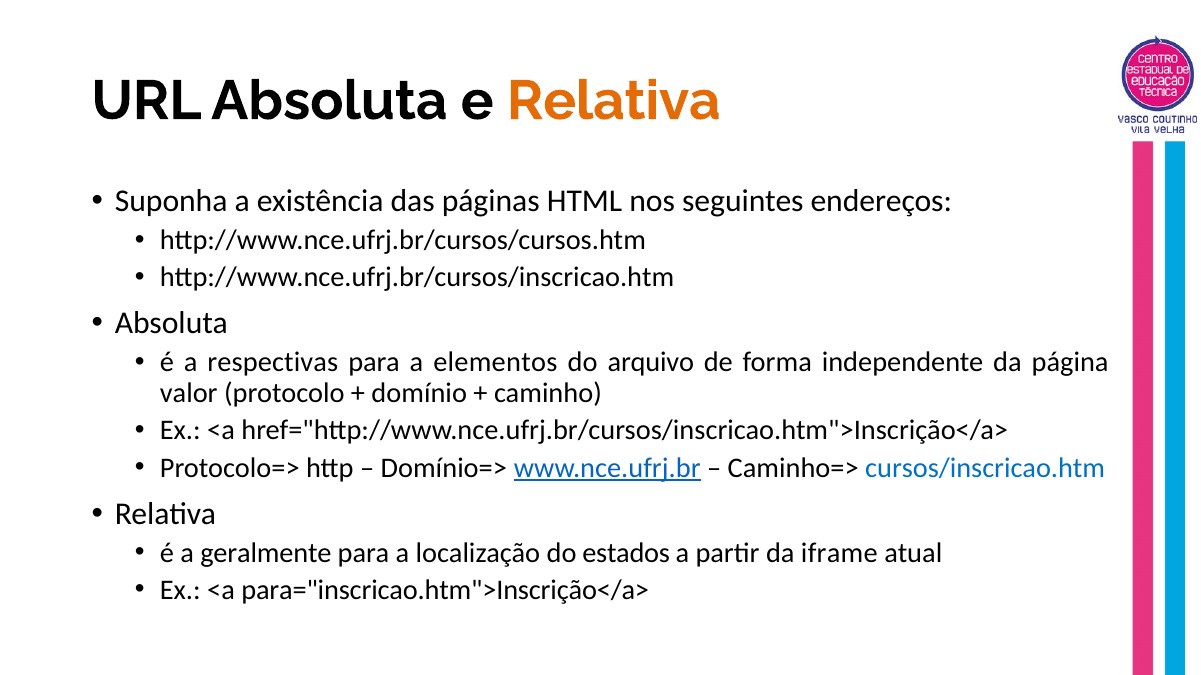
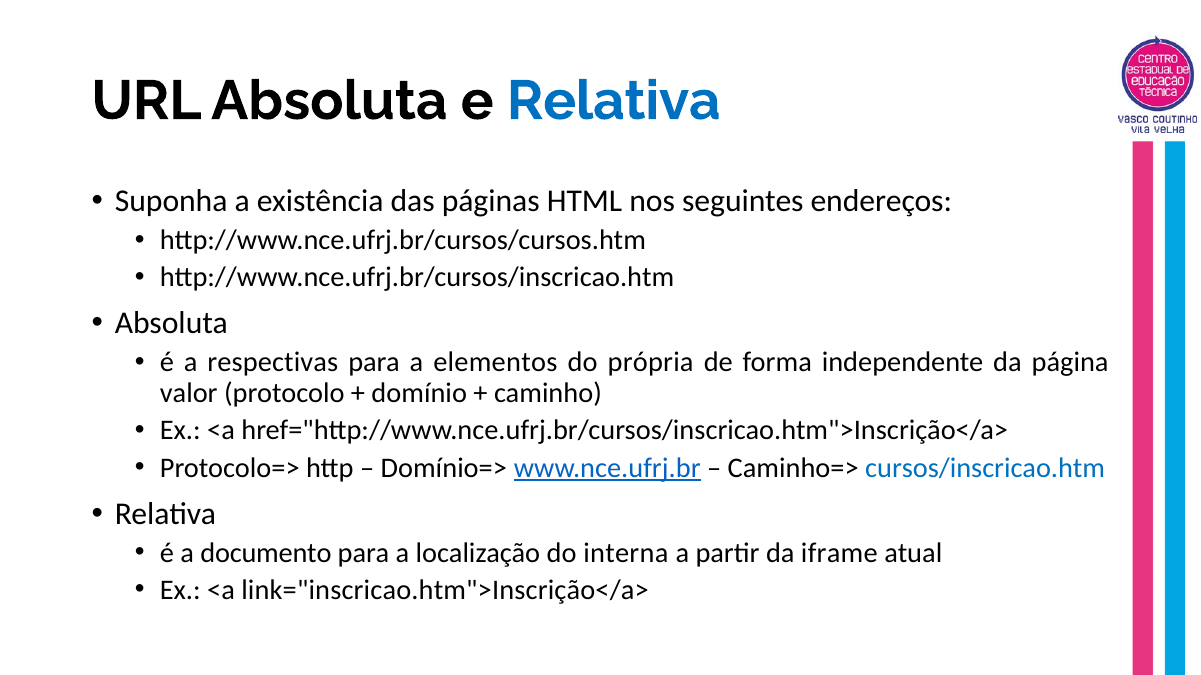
Relativa colour: orange -> blue (614, 101)
arquivo: arquivo -> própria (651, 363)
geralmente: geralmente -> documento (266, 553)
estados: estados -> interna (626, 553)
para="inscricao.htm">Inscrição</a>: para="inscricao.htm">Inscrição</a> -> link="inscricao.htm">Inscrição</a> (445, 590)
